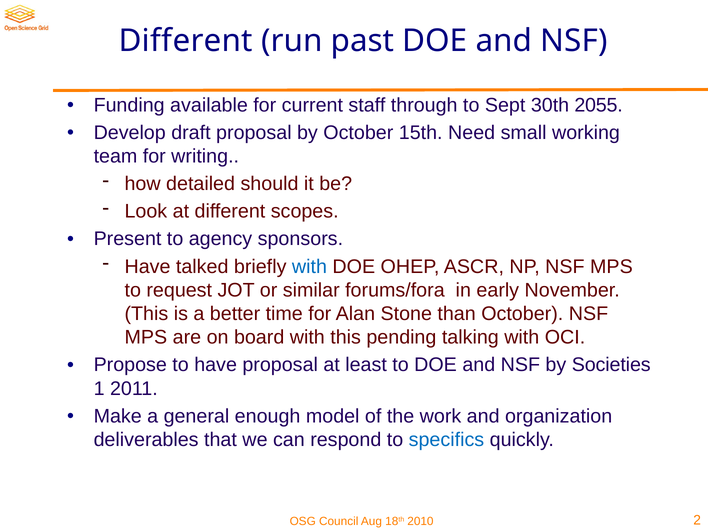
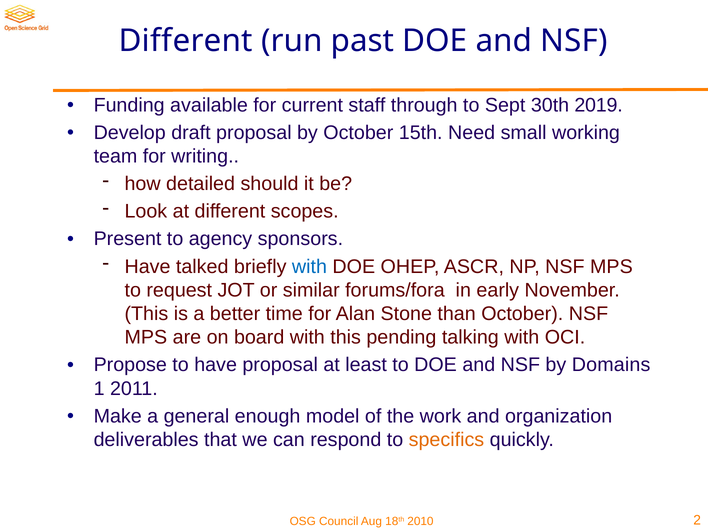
2055: 2055 -> 2019 (599, 105)
Societies: Societies -> Domains (611, 365)
specifics colour: blue -> orange (446, 440)
